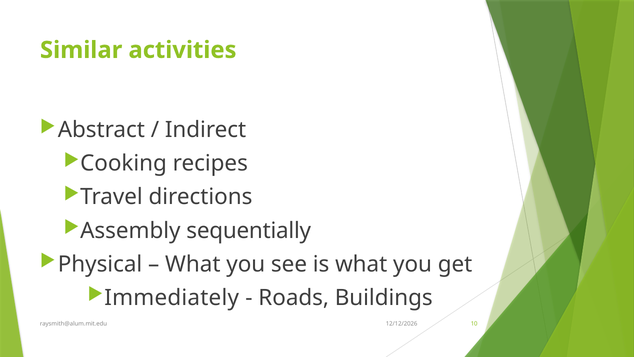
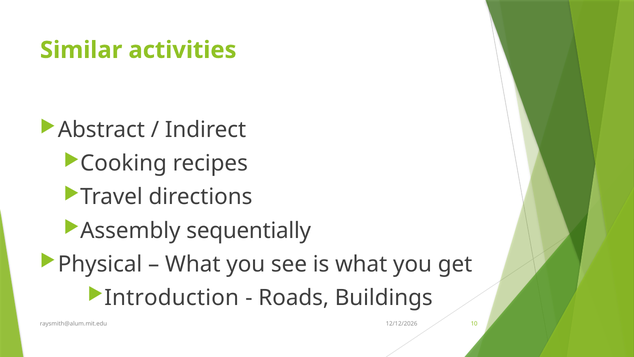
Immediately: Immediately -> Introduction (172, 298)
